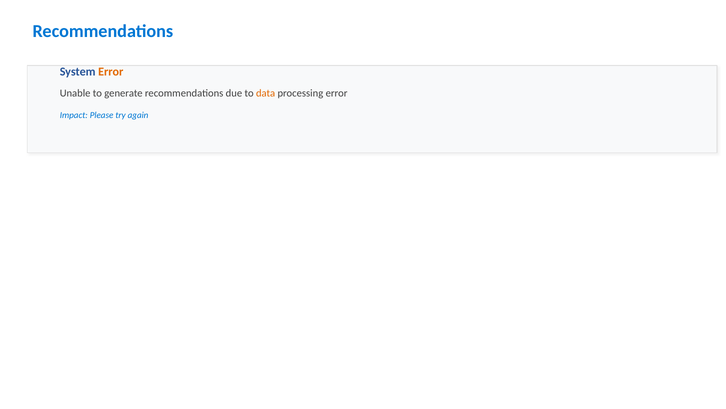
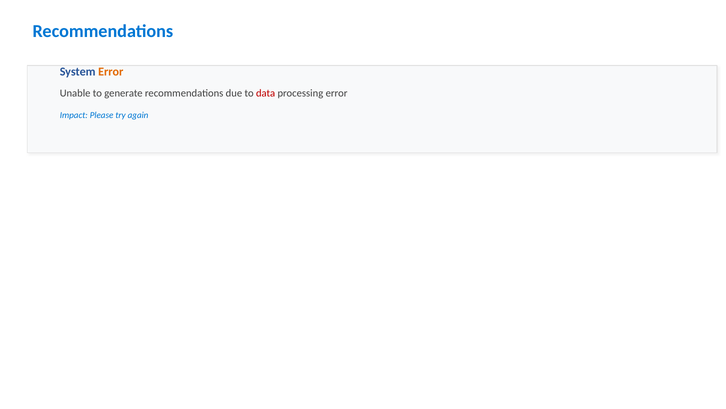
data colour: orange -> red (266, 93)
